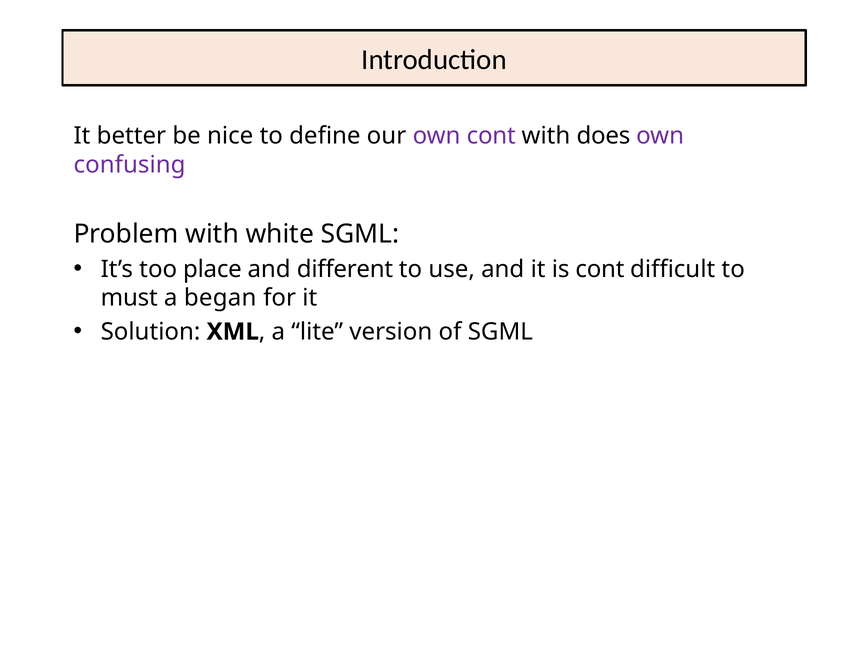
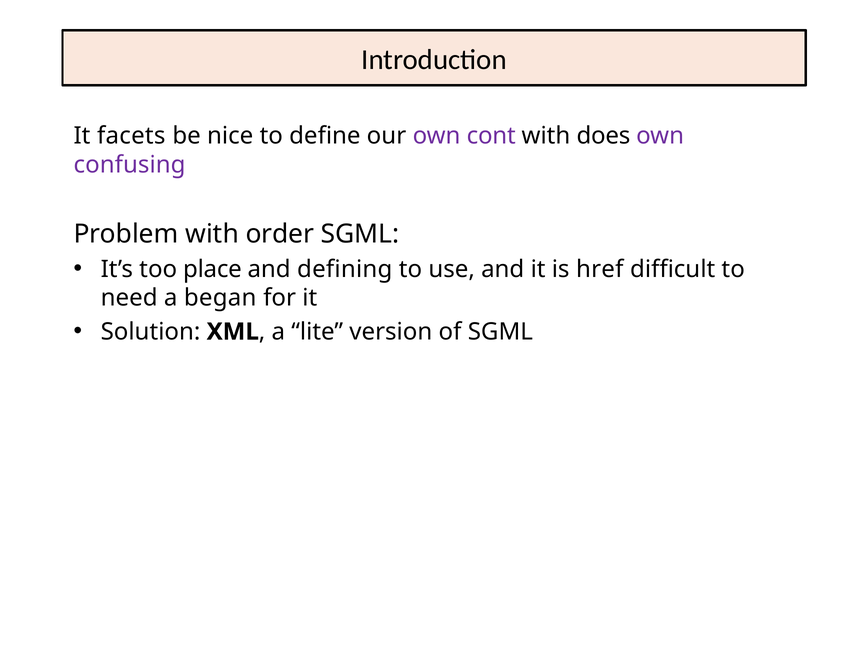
better: better -> facets (131, 136)
white: white -> order (280, 234)
different: different -> defining (345, 269)
is cont: cont -> href (600, 269)
must: must -> need (129, 298)
